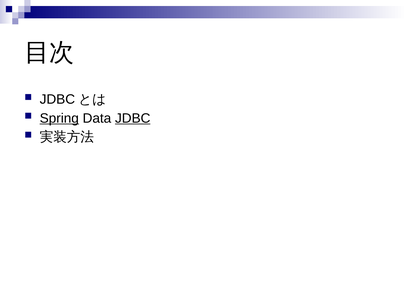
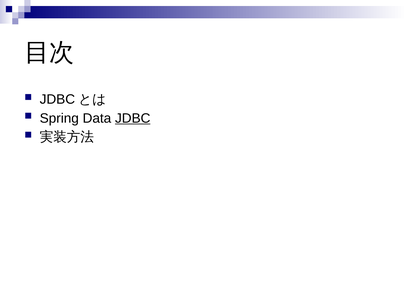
Spring underline: present -> none (59, 118)
